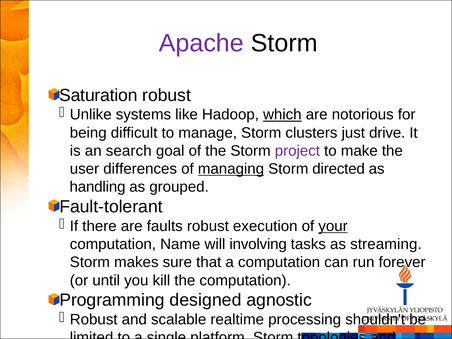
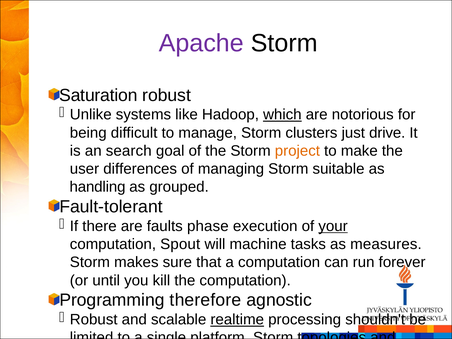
project colour: purple -> orange (297, 151)
managing underline: present -> none (231, 169)
directed: directed -> suitable (339, 169)
faults robust: robust -> phase (208, 226)
Name: Name -> Spout (180, 244)
involving: involving -> machine (258, 244)
streaming: streaming -> measures (386, 244)
designed: designed -> therefore (206, 300)
realtime underline: none -> present (237, 320)
